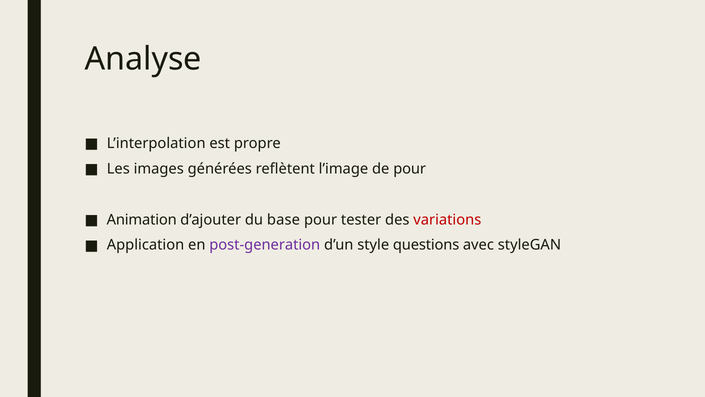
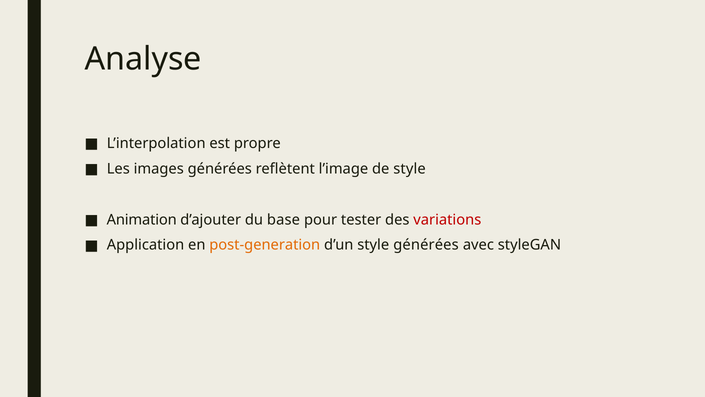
de pour: pour -> style (410, 169)
post-generation colour: purple -> orange (265, 245)
style questions: questions -> générées (426, 245)
